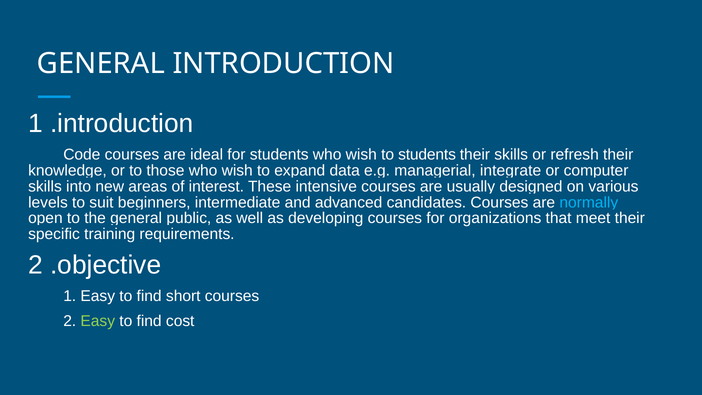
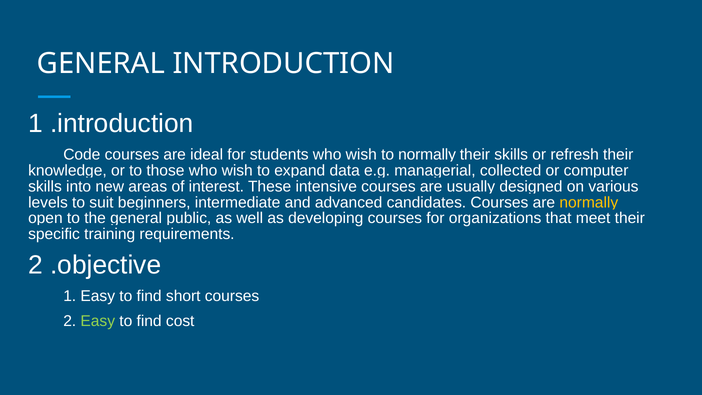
to students: students -> normally (427, 155)
integrate: integrate -> collected (511, 170)
normally colour: light blue -> yellow (589, 202)
